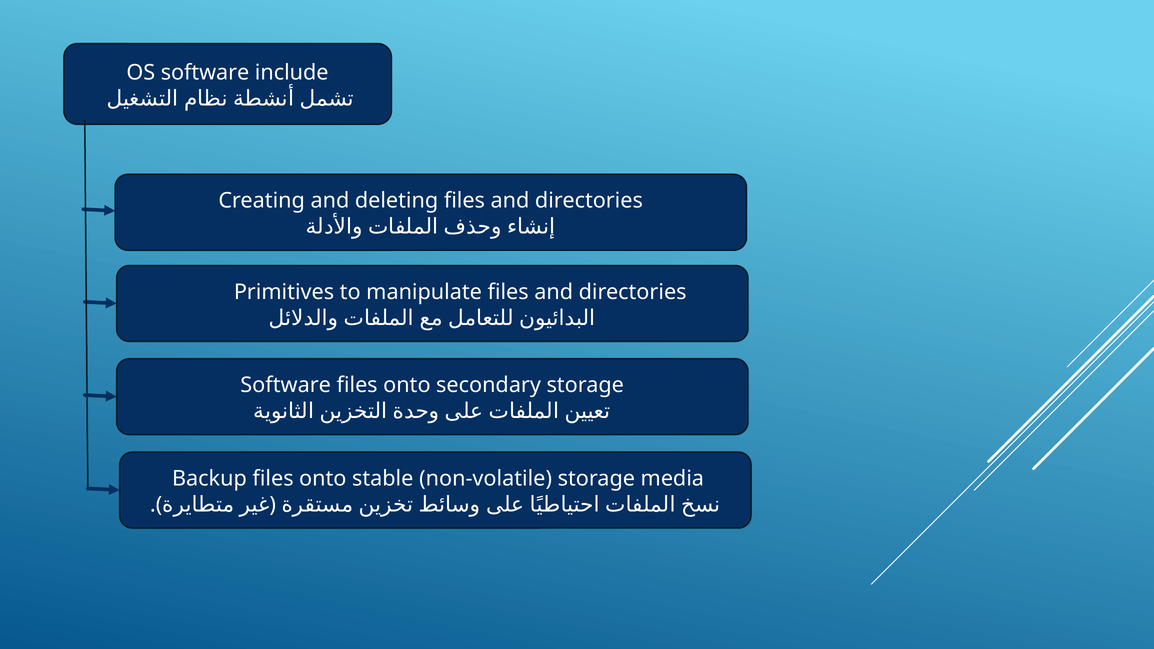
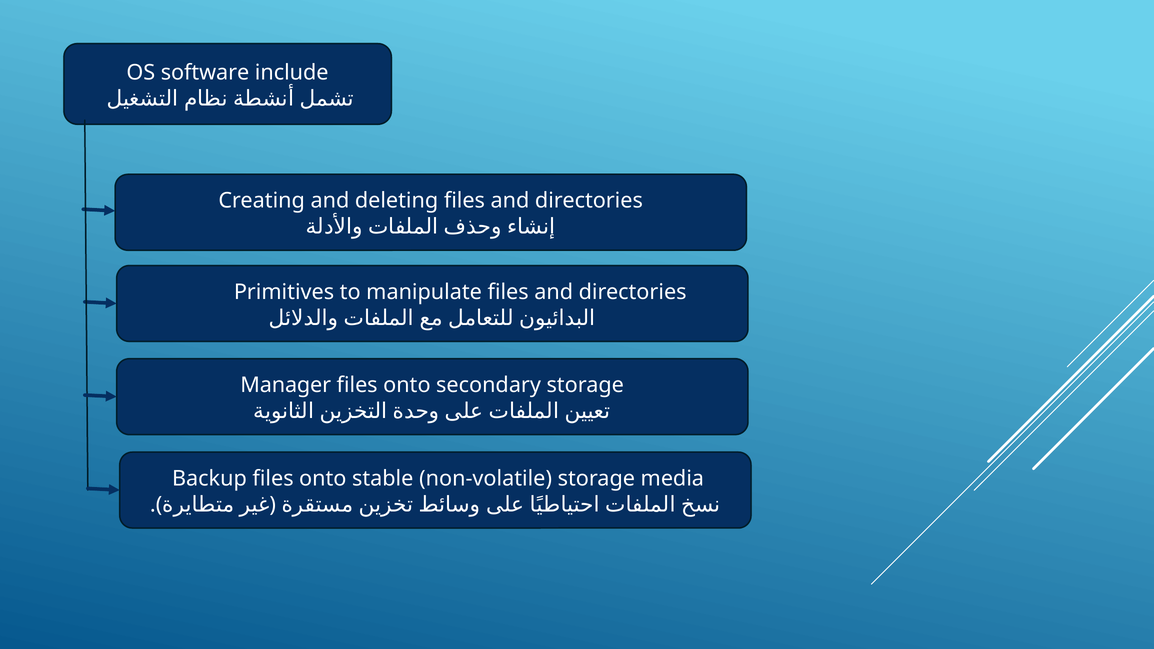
Software: Software -> Manager (286, 385)
